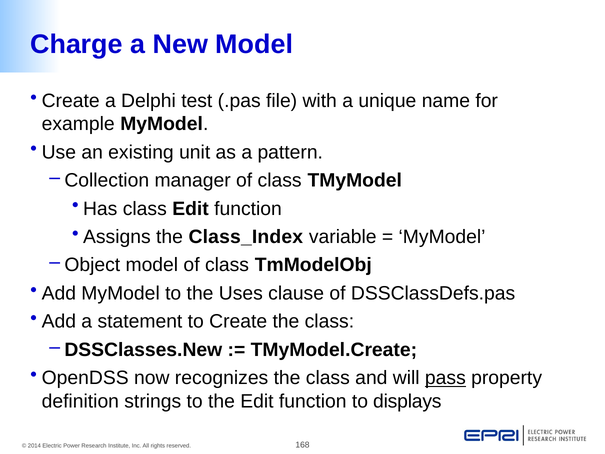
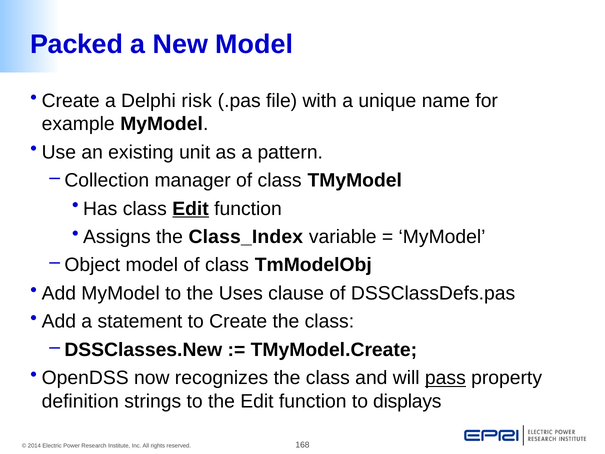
Charge: Charge -> Packed (77, 44)
test: test -> risk (197, 101)
Edit underline: none -> present (191, 209)
